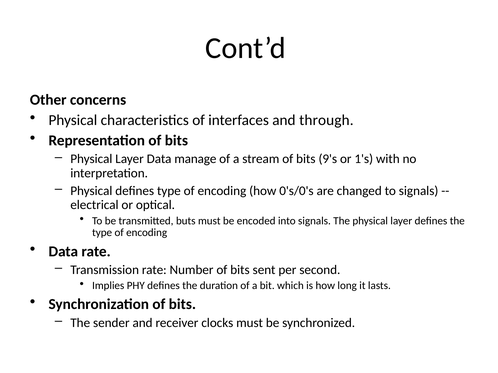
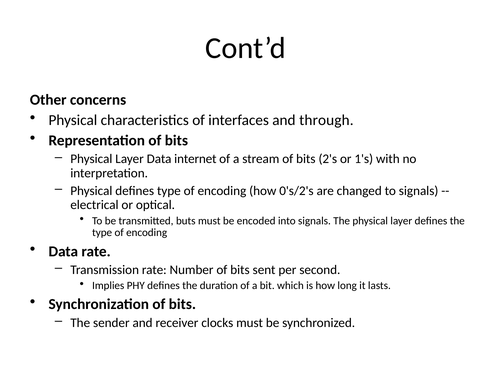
manage: manage -> internet (195, 159)
9's: 9's -> 2's (328, 159)
0's/0's: 0's/0's -> 0's/2's (296, 191)
